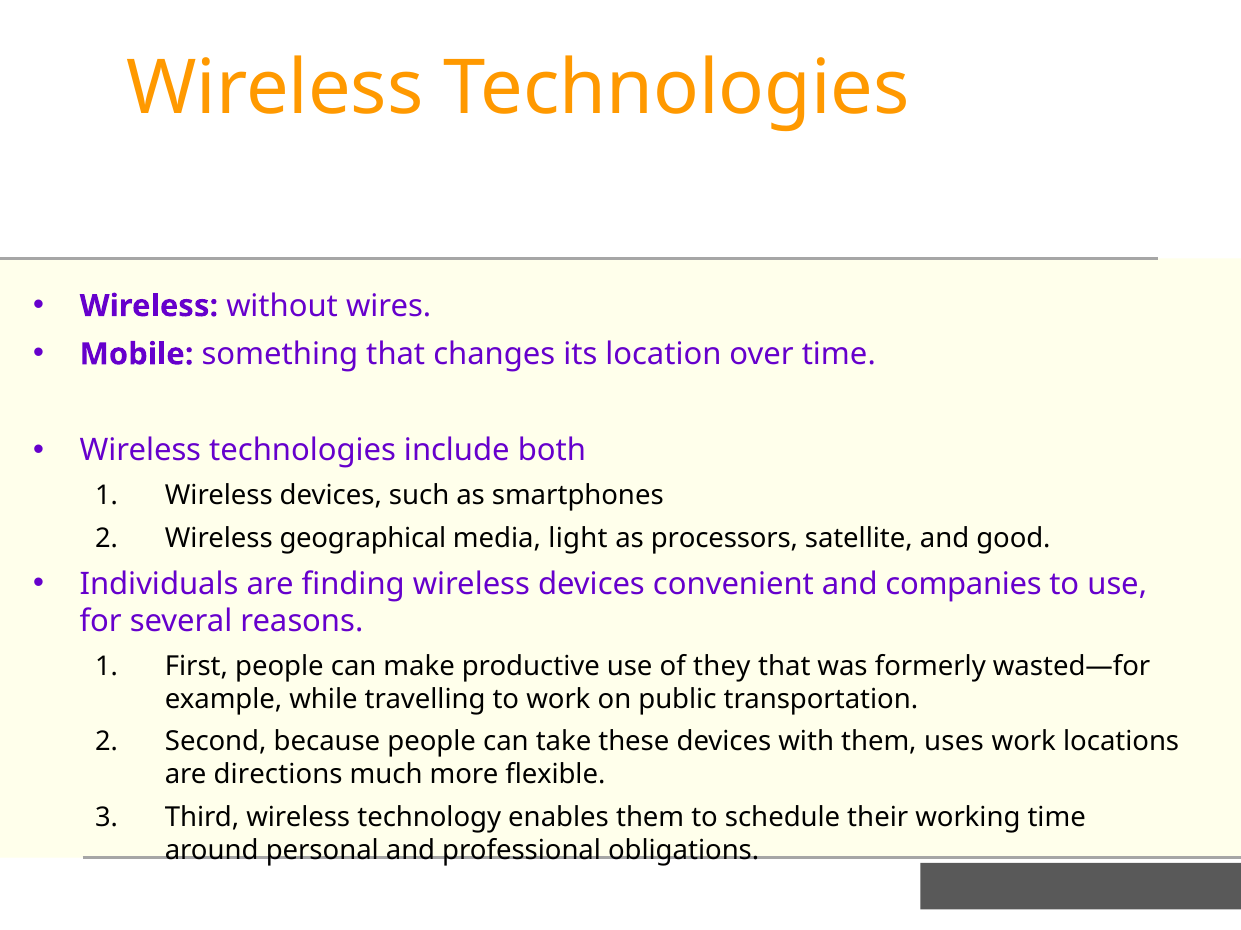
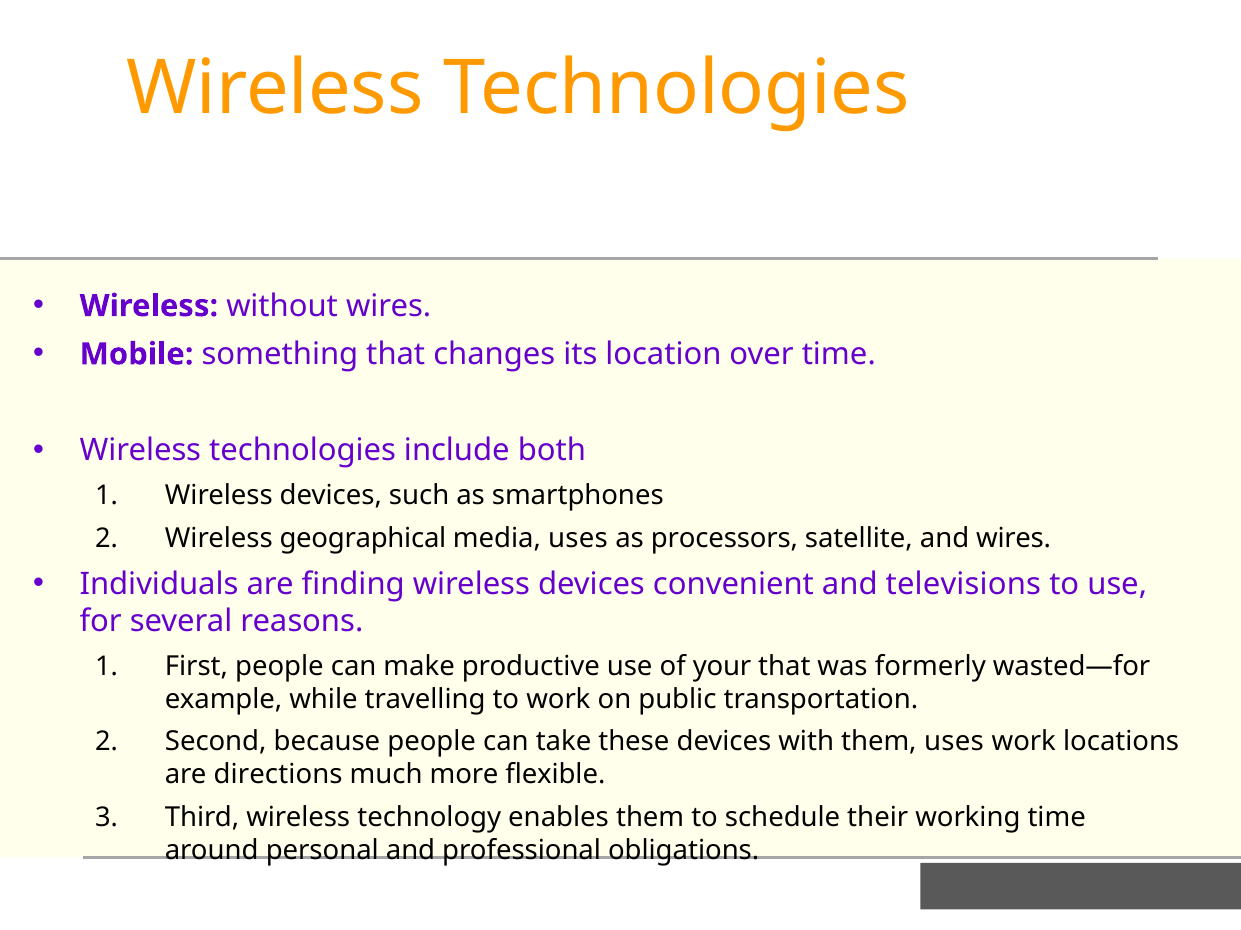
media light: light -> uses (578, 538)
and good: good -> wires (1014, 538)
companies: companies -> televisions (963, 585)
they: they -> your (722, 667)
